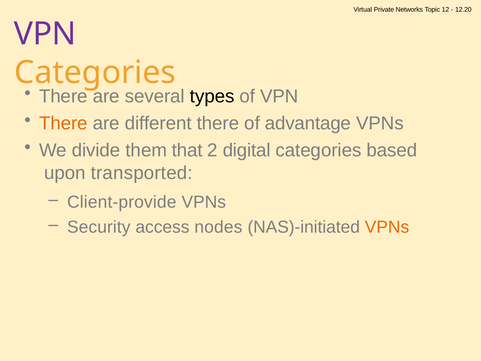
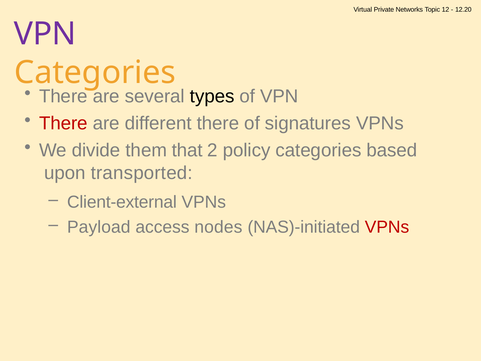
There colour: orange -> red (63, 123)
advantage: advantage -> signatures (308, 123)
digital: digital -> policy (247, 150)
Client-provide: Client-provide -> Client-external (122, 202)
Security: Security -> Payload (99, 227)
VPNs colour: orange -> red (387, 227)
